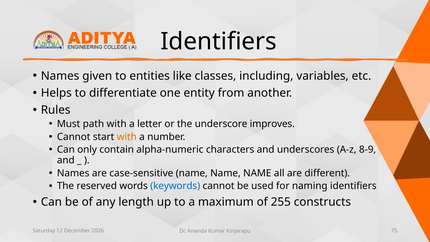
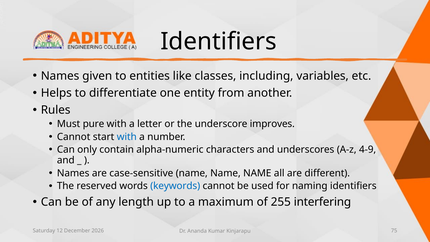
path: path -> pure (93, 124)
with colour: orange -> blue (127, 137)
8-9: 8-9 -> 4-9 (368, 150)
constructs: constructs -> interfering (322, 202)
